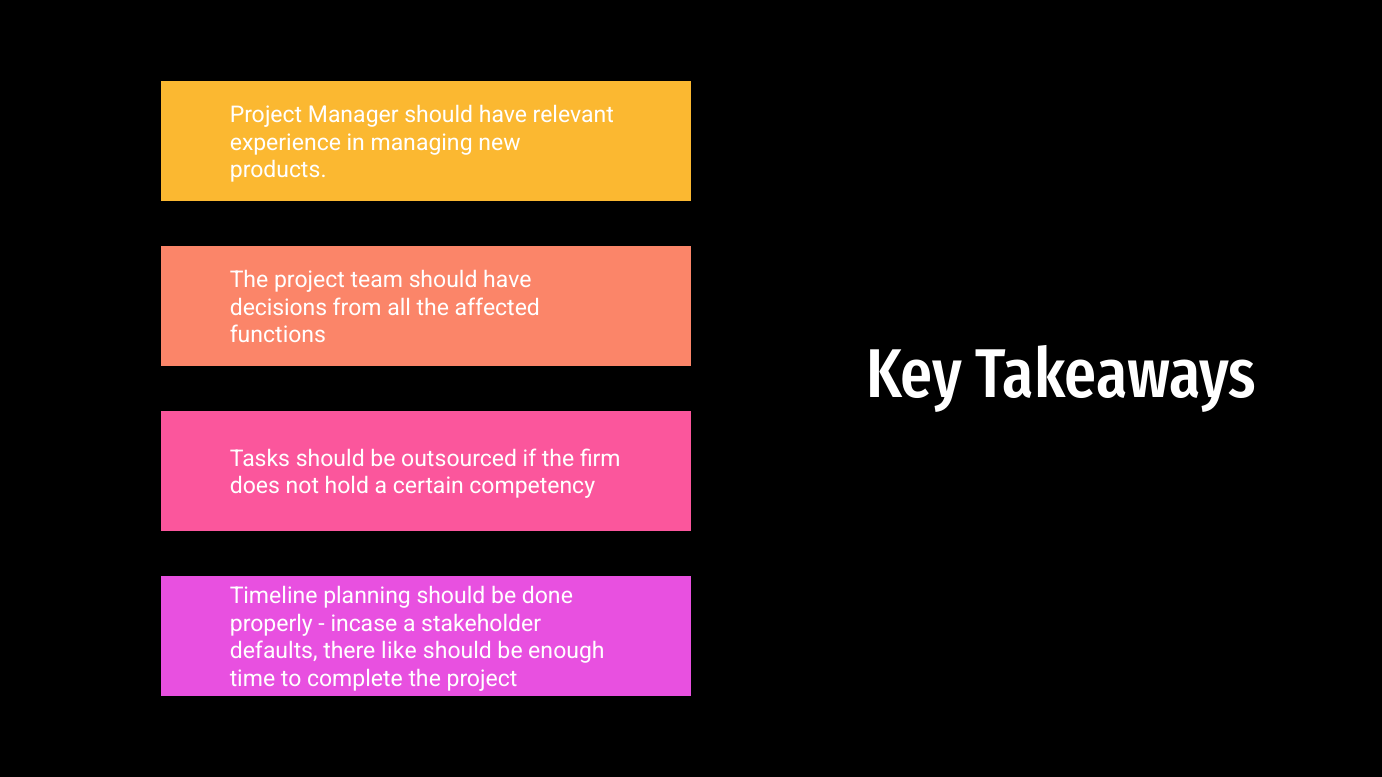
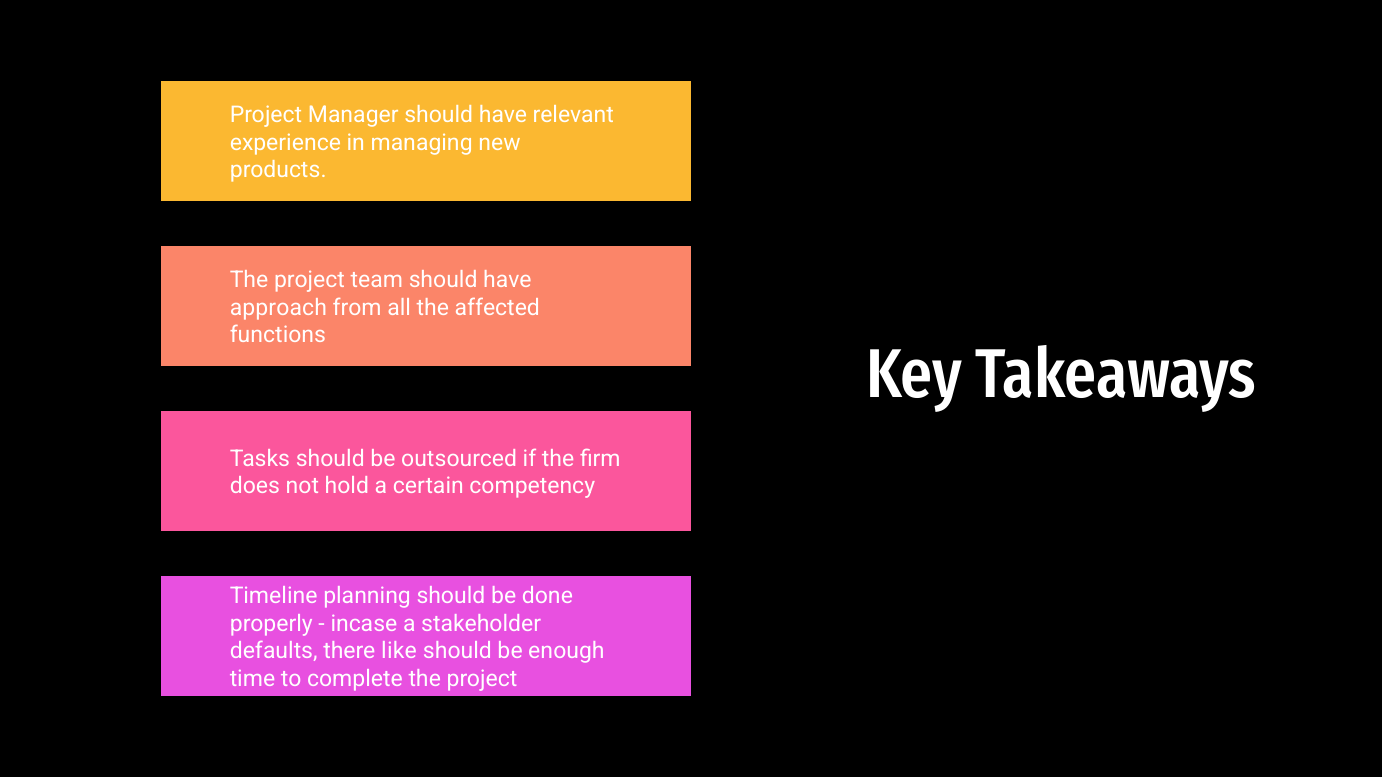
decisions: decisions -> approach (278, 308)
